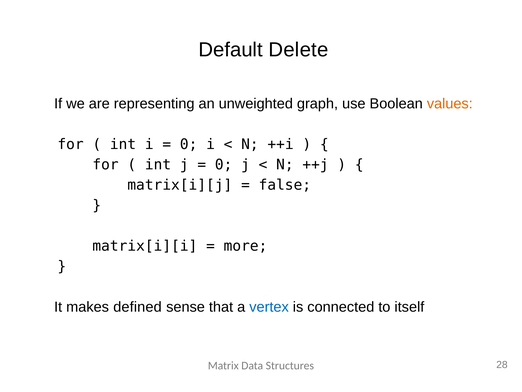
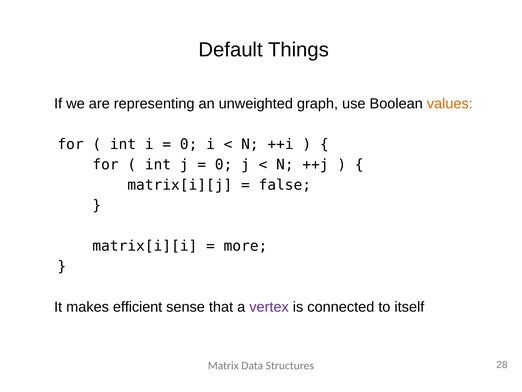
Delete: Delete -> Things (299, 50)
defined: defined -> efficient (138, 307)
vertex colour: blue -> purple (269, 307)
